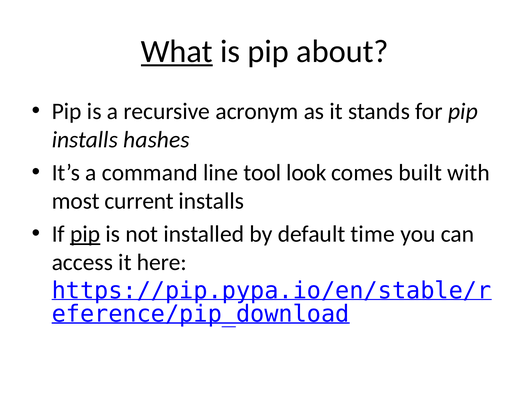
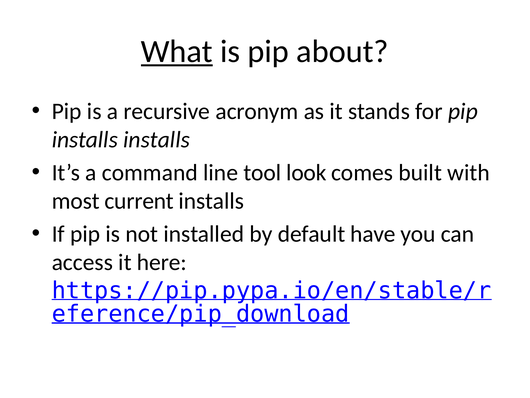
installs hashes: hashes -> installs (157, 139)
pip underline: present -> none (85, 234)
time: time -> have (373, 234)
